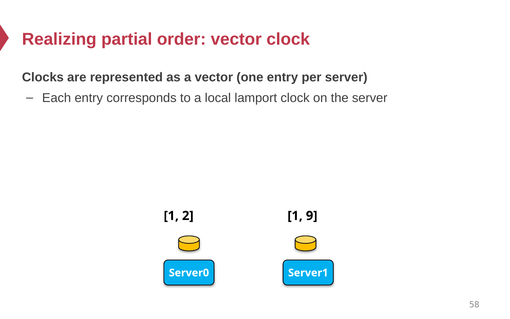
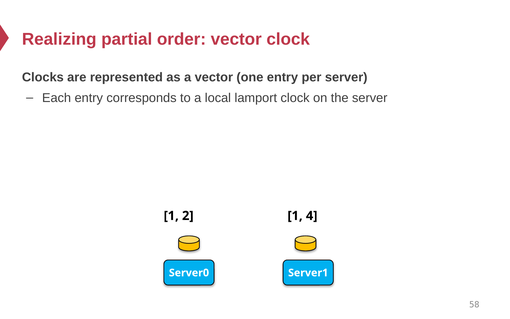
9: 9 -> 4 (312, 216)
